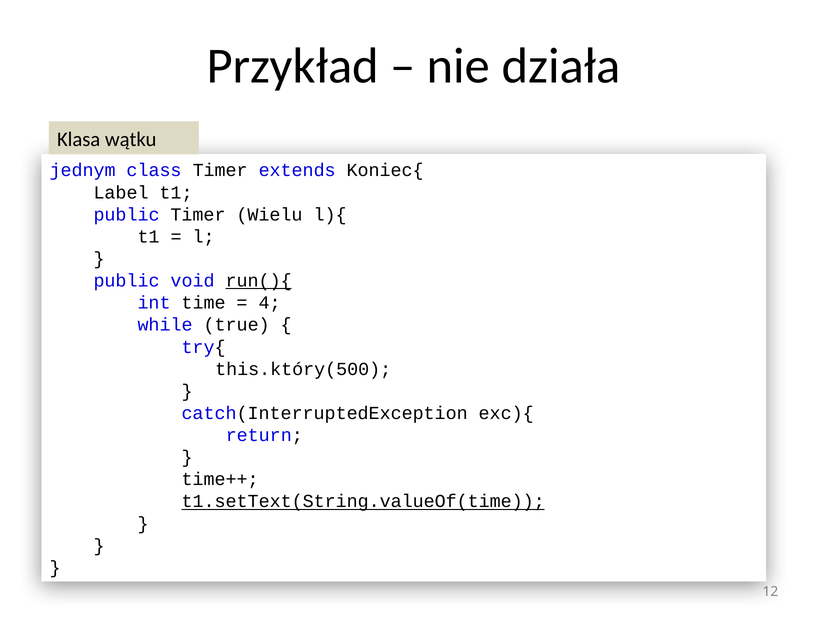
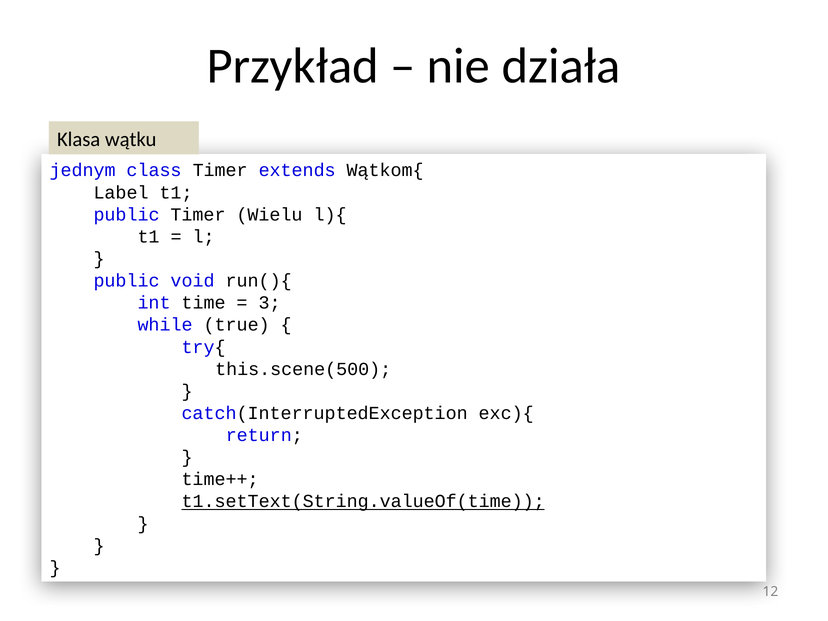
Koniec{: Koniec{ -> Wątkom{ (385, 170)
run(){ underline: present -> none (259, 281)
4: 4 -> 3 (270, 303)
this.który(500: this.który(500 -> this.scene(500 (303, 369)
